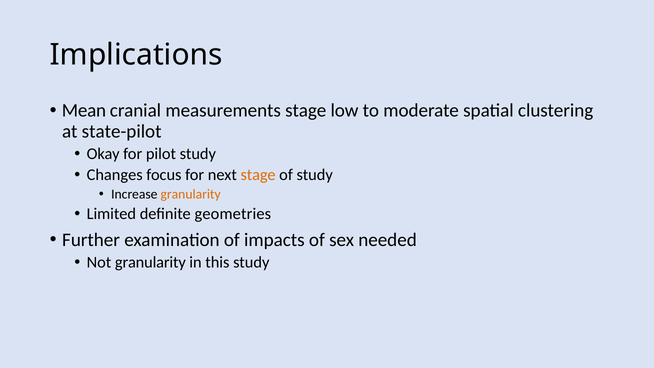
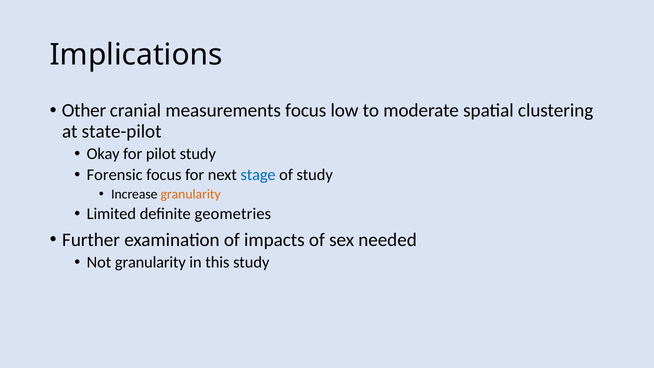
Mean: Mean -> Other (84, 111)
measurements stage: stage -> focus (306, 111)
Changes: Changes -> Forensic (115, 175)
stage colour: orange -> blue (258, 175)
